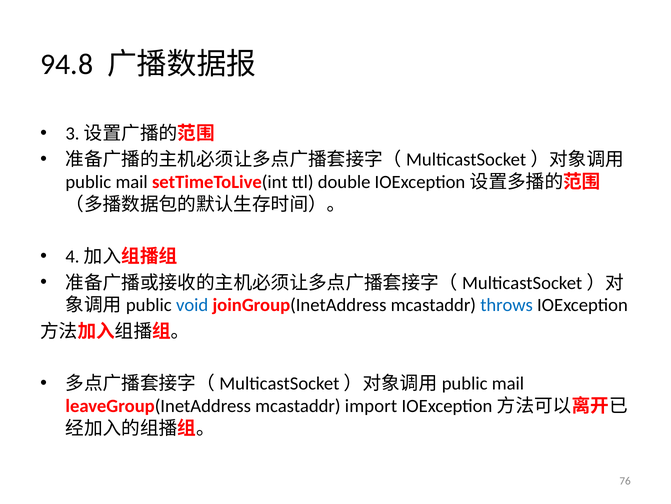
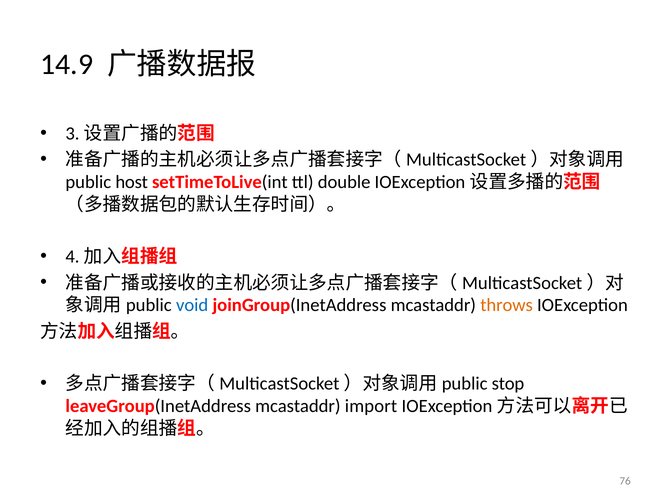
94.8: 94.8 -> 14.9 (67, 64)
mail: mail -> host (132, 182)
throws colour: blue -> orange (507, 305)
mail: mail -> stop (508, 383)
